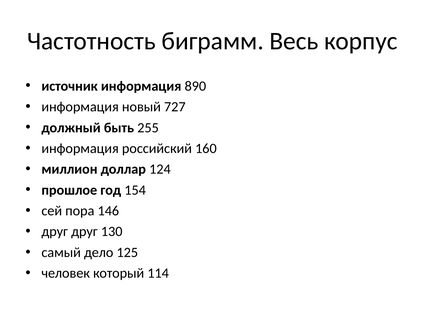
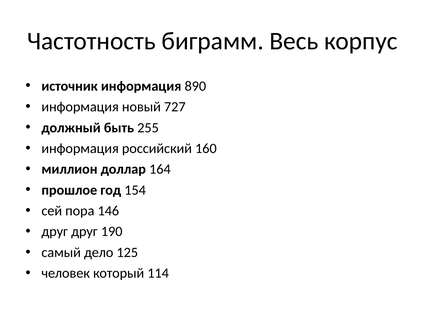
124: 124 -> 164 (160, 169)
130: 130 -> 190 (112, 231)
